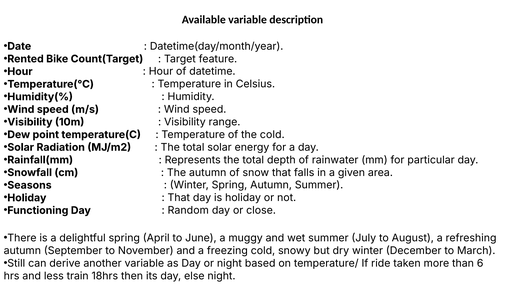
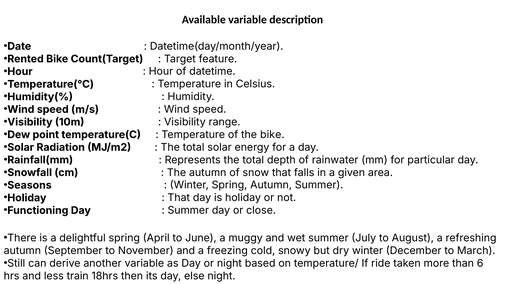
the cold: cold -> bike (272, 135)
Random: Random -> Summer (188, 210)
